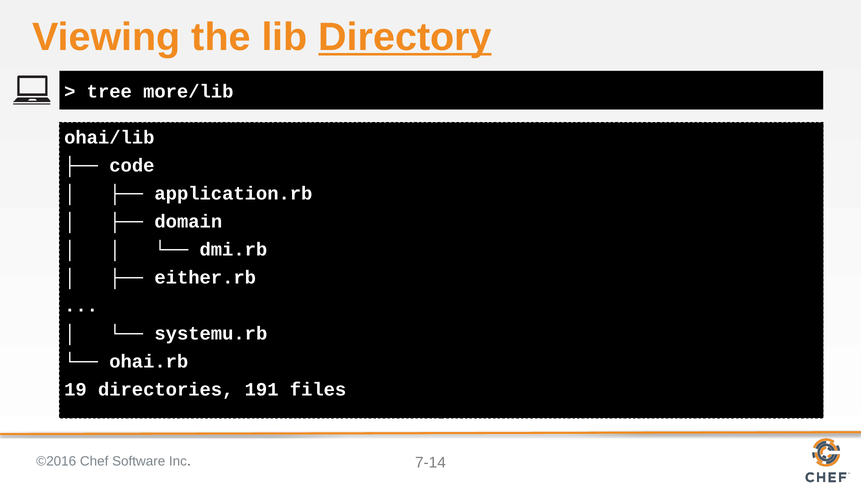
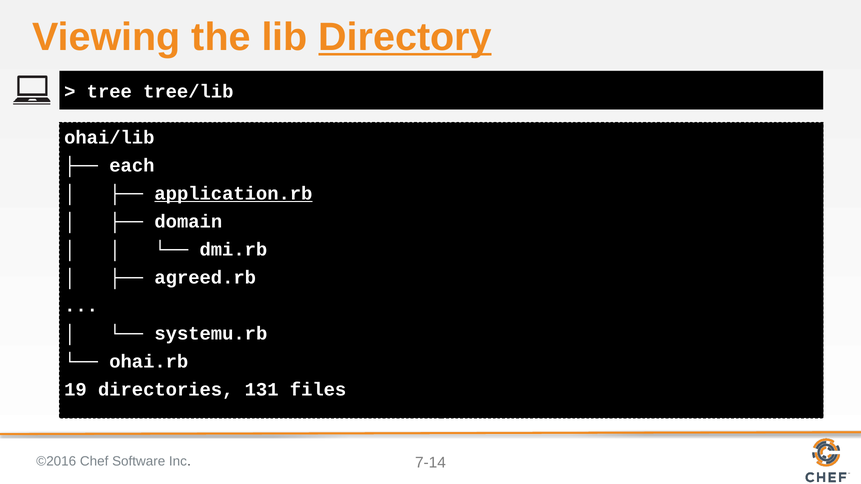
more/lib: more/lib -> tree/lib (188, 91)
code: code -> each (132, 166)
application.rb underline: none -> present (233, 194)
either.rb: either.rb -> agreed.rb (205, 278)
191: 191 -> 131 (262, 390)
